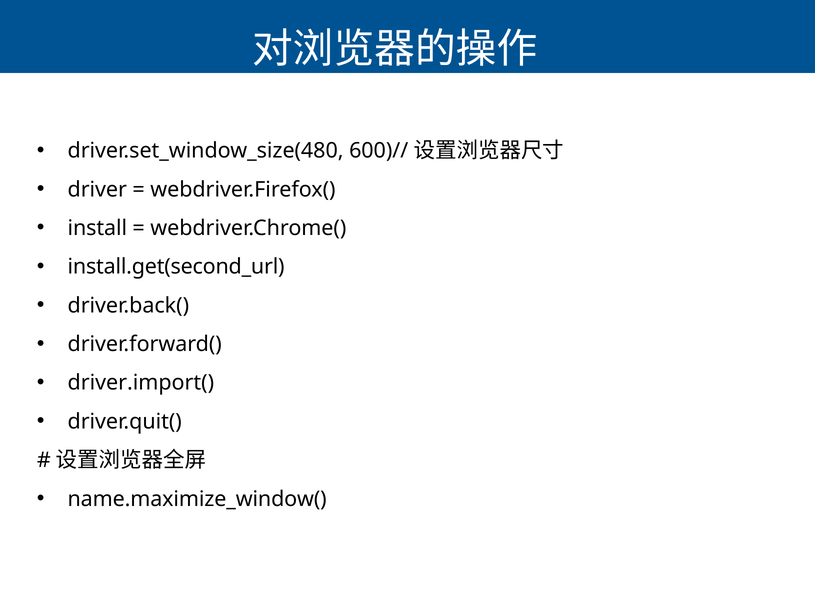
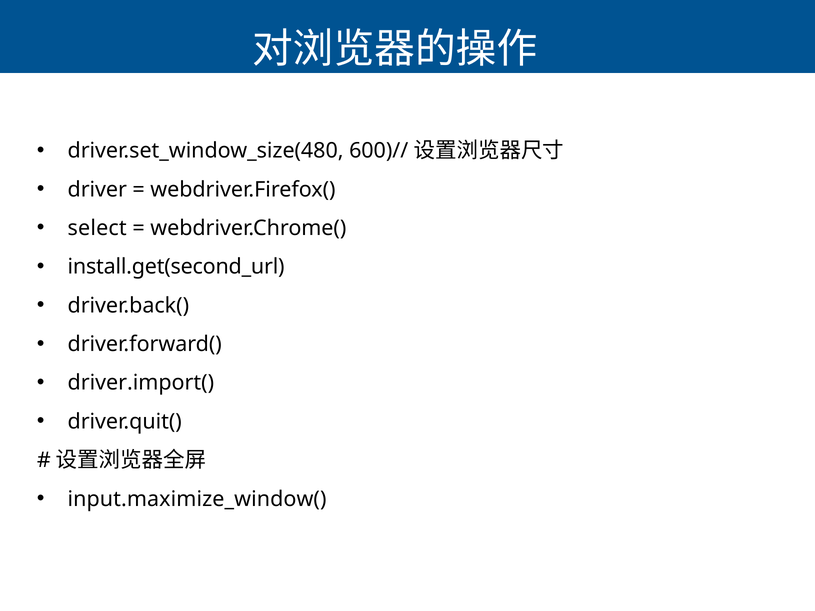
install: install -> select (97, 228)
name.maximize_window(: name.maximize_window( -> input.maximize_window( (197, 499)
